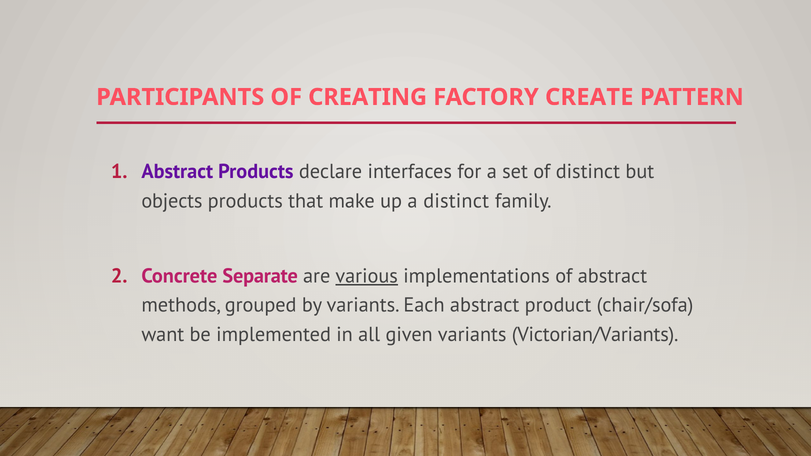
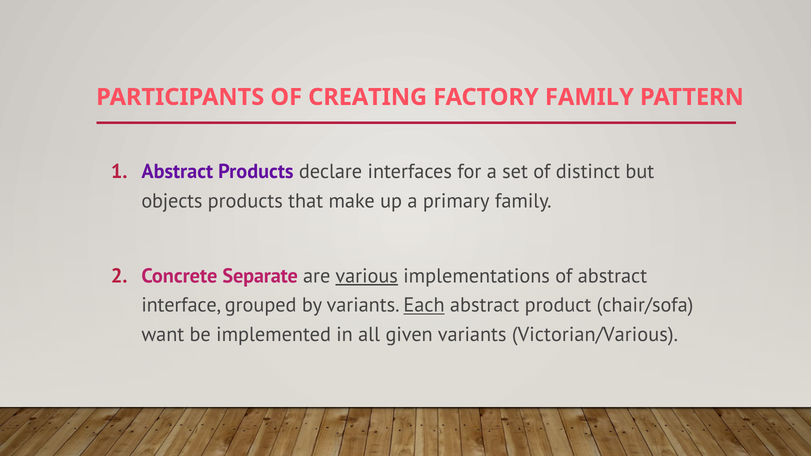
FACTORY CREATE: CREATE -> FAMILY (589, 97)
a distinct: distinct -> primary (456, 201)
methods: methods -> interface (181, 305)
Each underline: none -> present (424, 305)
Victorian/Variants: Victorian/Variants -> Victorian/Various (595, 335)
